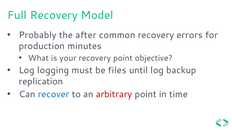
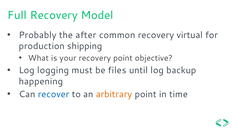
errors: errors -> virtual (190, 35)
minutes: minutes -> shipping (85, 46)
replication: replication -> happening (41, 82)
arbitrary colour: red -> orange (114, 95)
